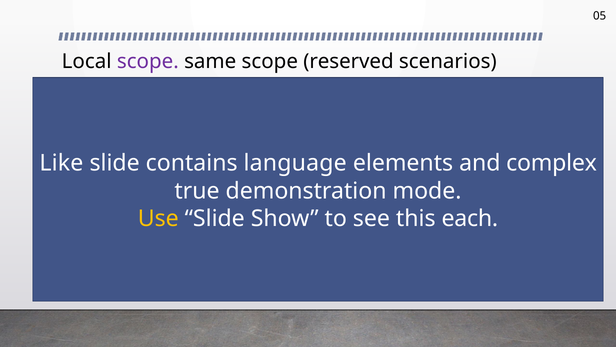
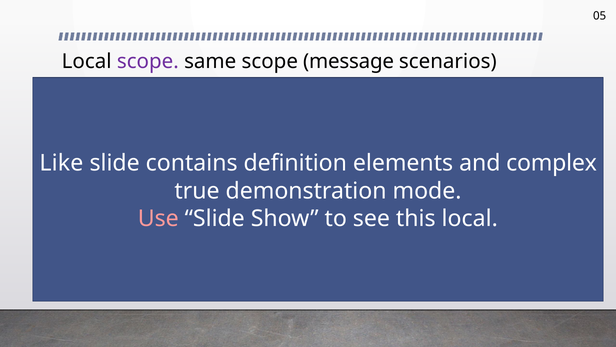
reserved: reserved -> message (349, 61)
language: language -> definition (295, 163)
Use colour: yellow -> pink (158, 218)
this each: each -> local (470, 218)
